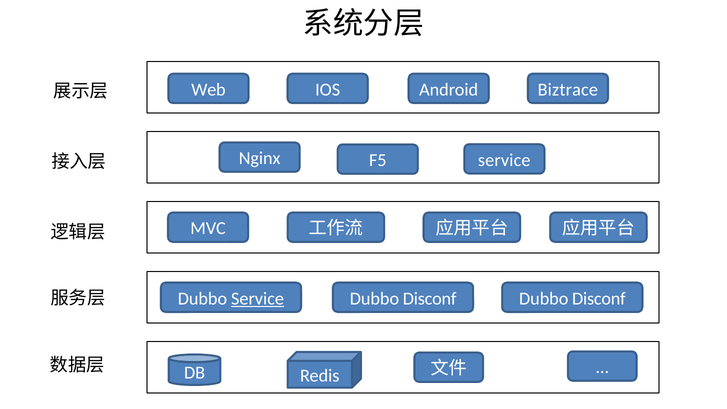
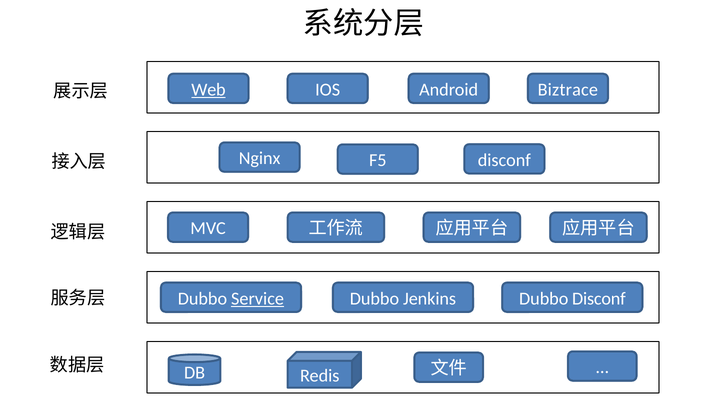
Web underline: none -> present (208, 90)
F5 service: service -> disconf (504, 160)
Disconf: Disconf -> Jenkins (430, 299)
